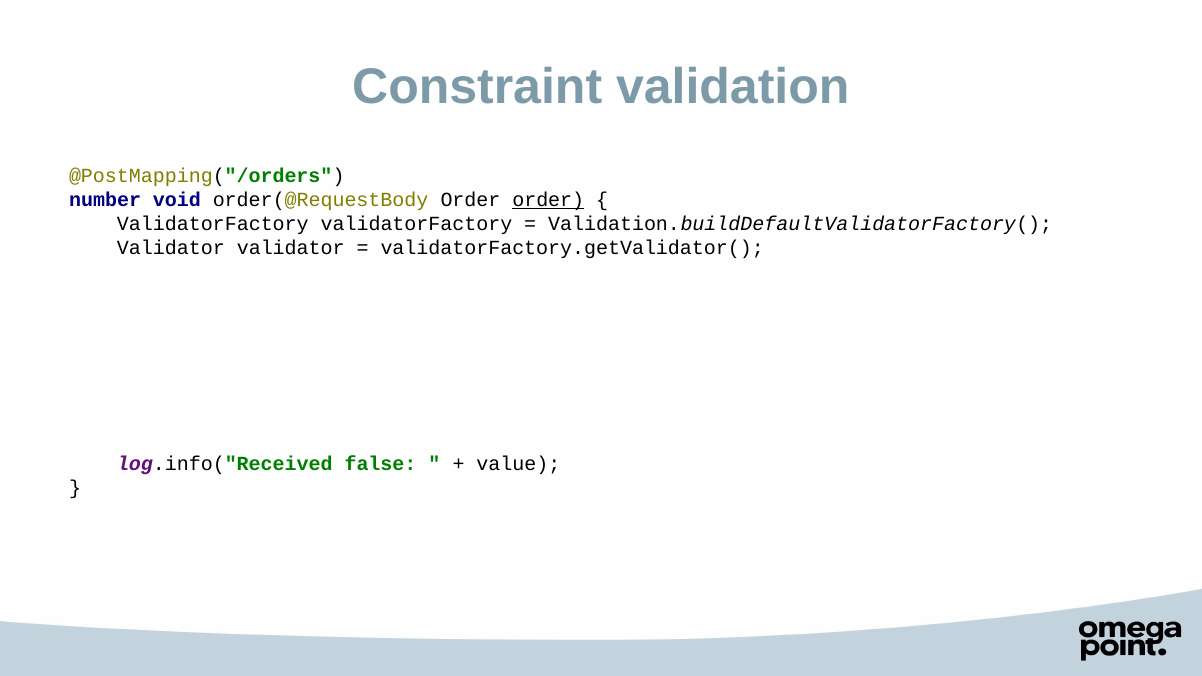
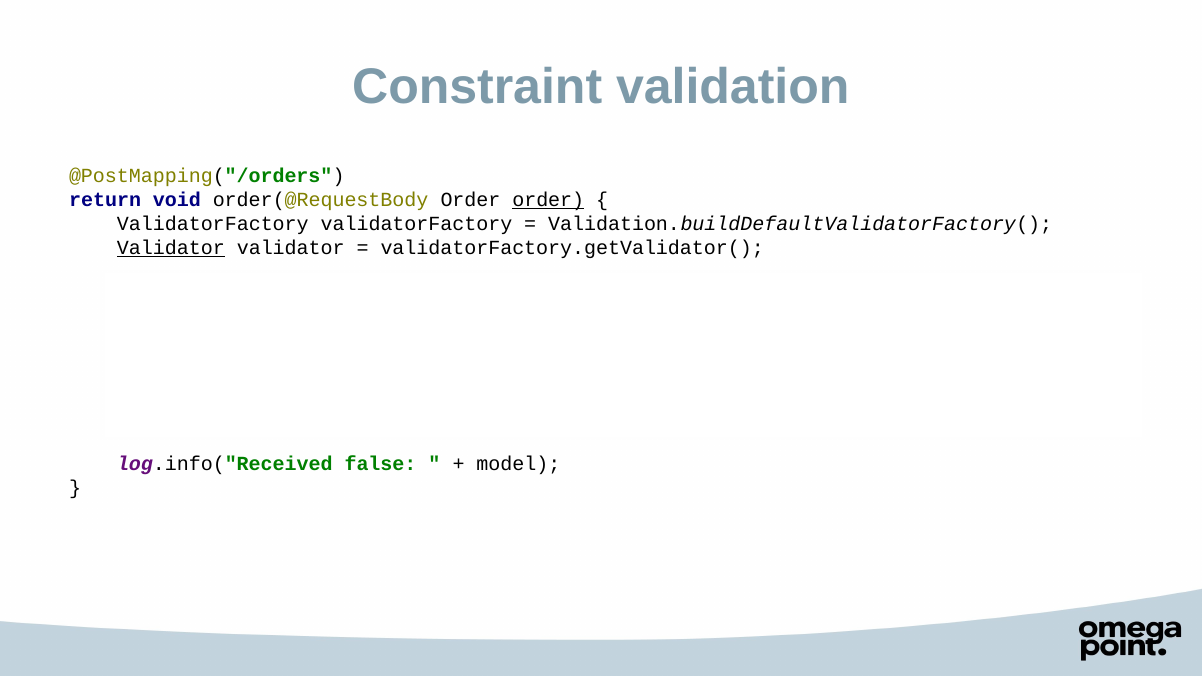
number: number -> return (105, 200)
Validator underline: none -> present (171, 248)
value: value -> model (518, 464)
